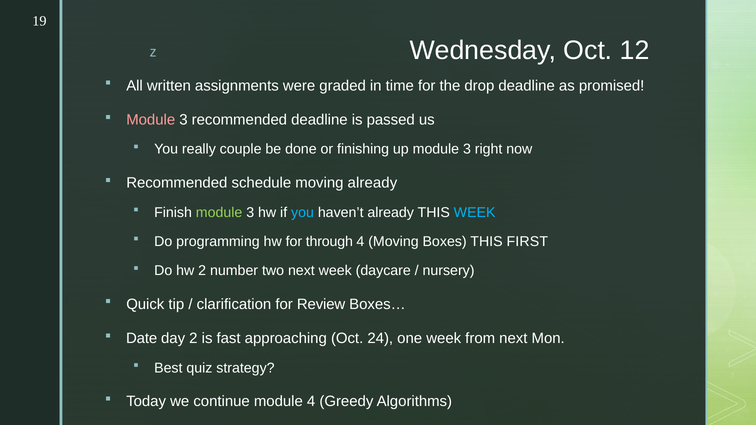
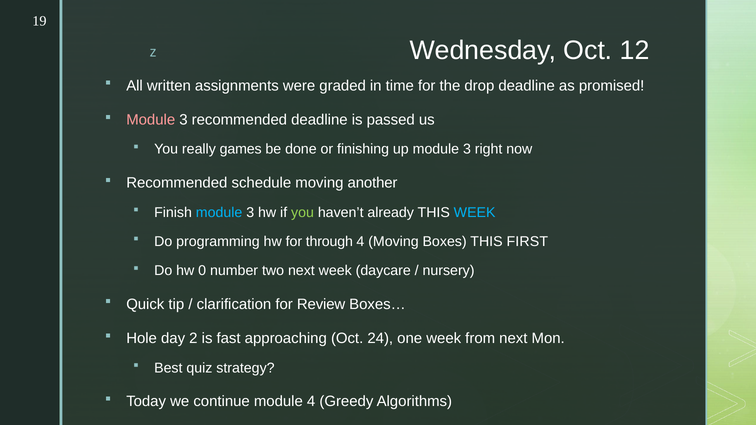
couple: couple -> games (241, 149)
moving already: already -> another (373, 183)
module colour: light green -> light blue (219, 213)
you colour: light blue -> light green (303, 213)
hw 2: 2 -> 0 (202, 271)
Date: Date -> Hole (142, 339)
